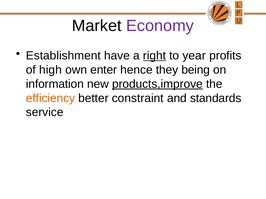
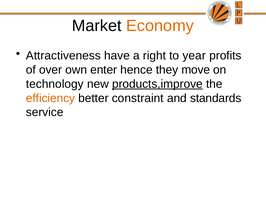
Economy colour: purple -> orange (160, 26)
Establishment: Establishment -> Attractiveness (63, 56)
right underline: present -> none (154, 56)
high: high -> over (51, 70)
being: being -> move (196, 70)
information: information -> technology (55, 84)
